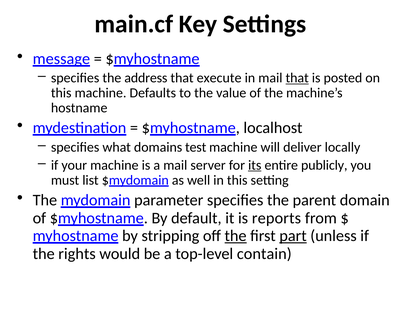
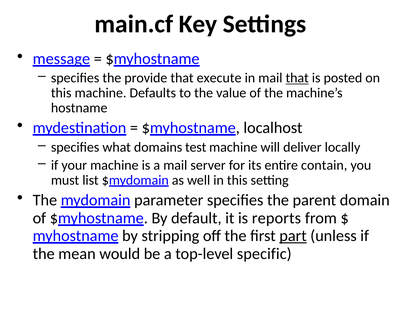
address: address -> provide (146, 78)
its underline: present -> none (255, 165)
publicly: publicly -> contain (324, 165)
the underline: present -> none (236, 236)
rights: rights -> mean (77, 254)
contain: contain -> specific (264, 254)
